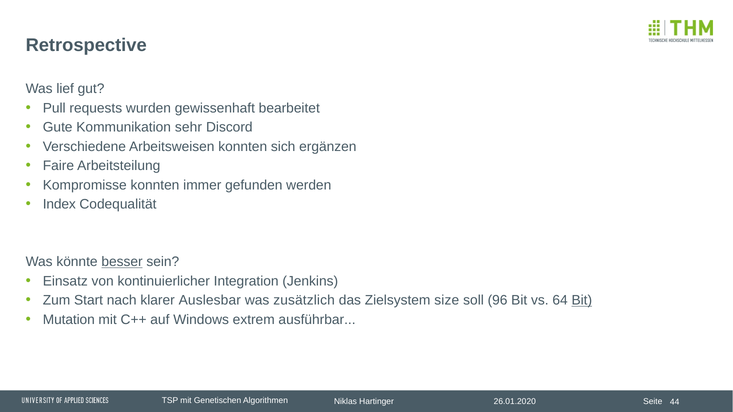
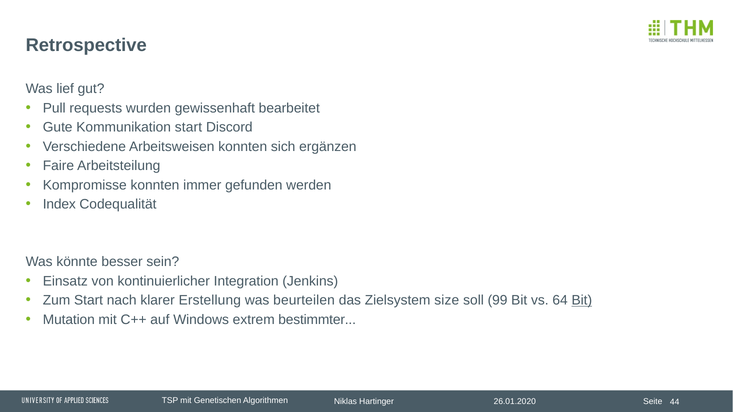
Kommunikation sehr: sehr -> start (188, 127)
besser underline: present -> none (122, 262)
Auslesbar: Auslesbar -> Erstellung (210, 301)
zusätzlich: zusätzlich -> beurteilen (304, 301)
96: 96 -> 99 (498, 301)
ausführbar: ausführbar -> bestimmter (317, 320)
